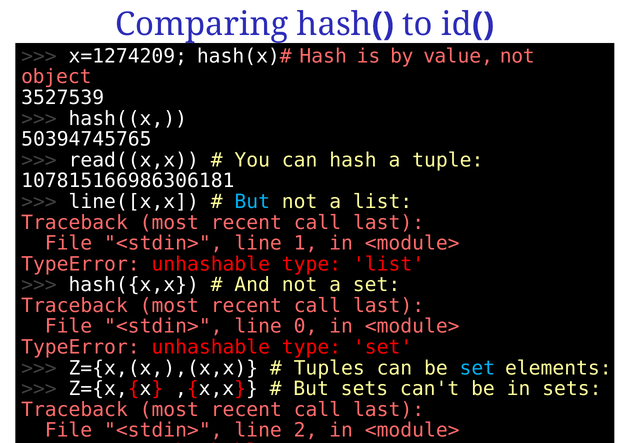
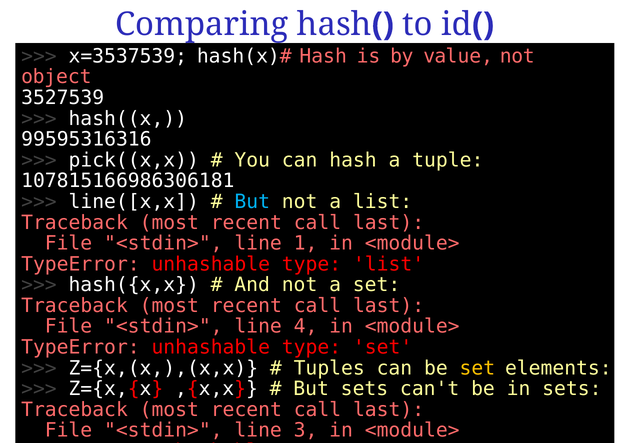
x=1274209: x=1274209 -> x=3537539 (128, 56)
50394745765: 50394745765 -> 99595316316 (86, 139)
read((x,x: read((x,x -> pick((x,x (134, 160)
0: 0 -> 4 (306, 326)
set colour: light blue -> yellow (477, 368)
2: 2 -> 3 (306, 430)
